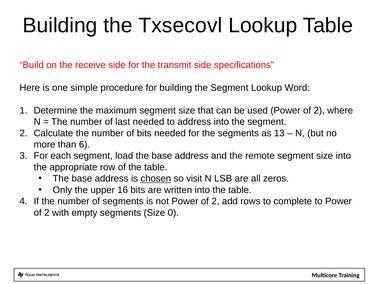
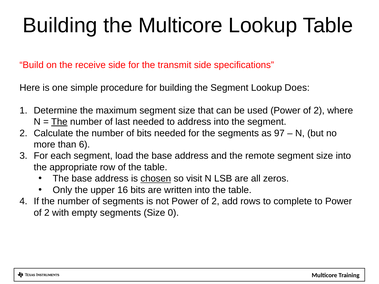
the Txsecovl: Txsecovl -> Multicore (180, 25)
Word: Word -> Does (297, 88)
The underline: none -> present (59, 122)
13: 13 -> 97 (279, 133)
